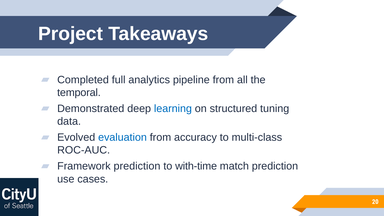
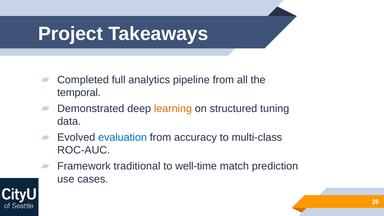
learning colour: blue -> orange (173, 109)
Framework prediction: prediction -> traditional (137, 166)
with-time: with-time -> well-time (196, 166)
